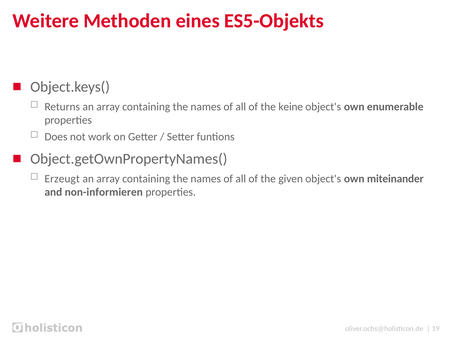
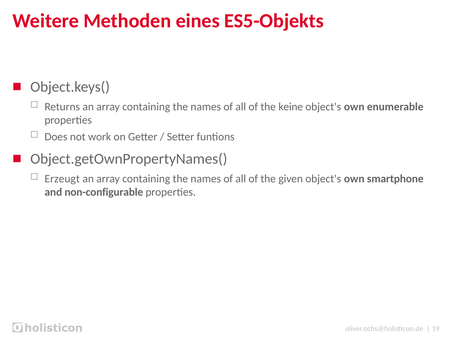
miteinander: miteinander -> smartphone (395, 179)
non-informieren: non-informieren -> non-configurable (104, 192)
